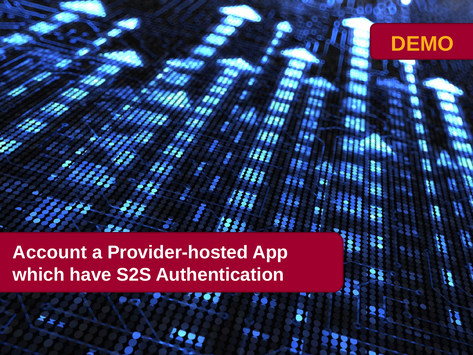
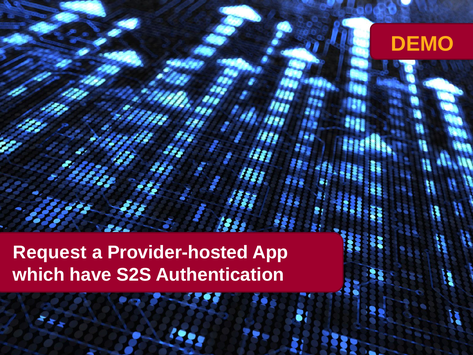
Account: Account -> Request (50, 252)
